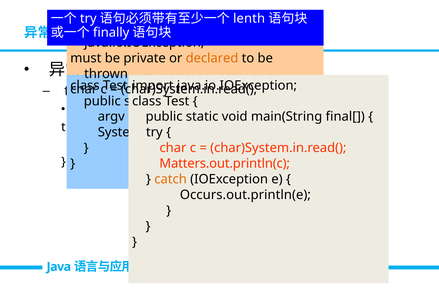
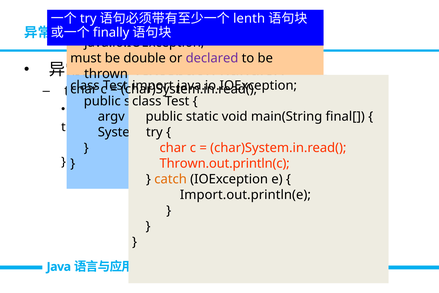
private: private -> double (145, 58)
declared colour: orange -> purple (212, 58)
Matters.out.println(c: Matters.out.println(c -> Thrown.out.println(c (225, 163)
Occurs.out.println(e: Occurs.out.println(e -> Import.out.println(e (245, 195)
